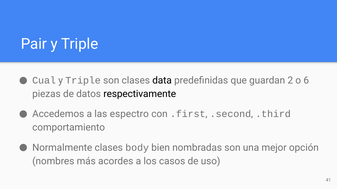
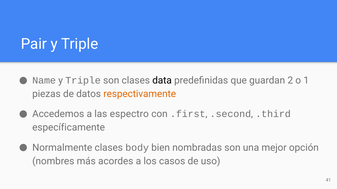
Cual: Cual -> Name (44, 81)
6: 6 -> 1 (306, 81)
respectivamente colour: black -> orange (140, 94)
comportamiento: comportamiento -> específicamente (69, 128)
